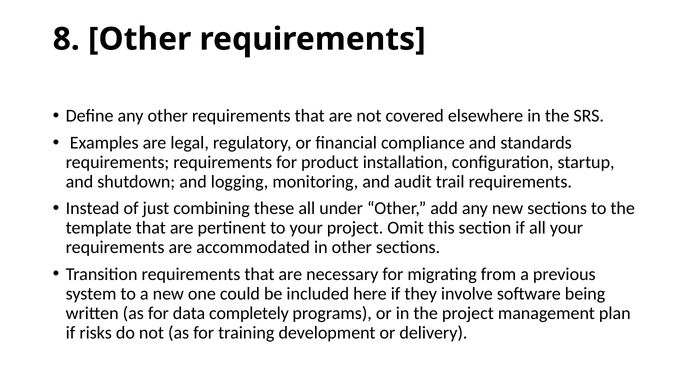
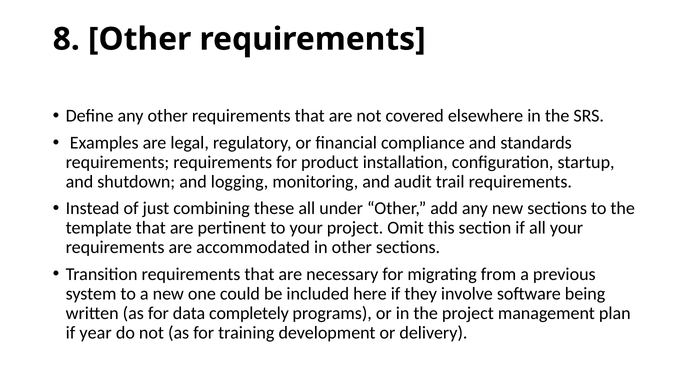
risks: risks -> year (96, 332)
